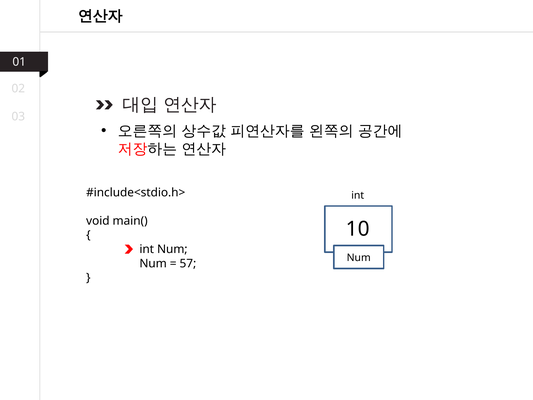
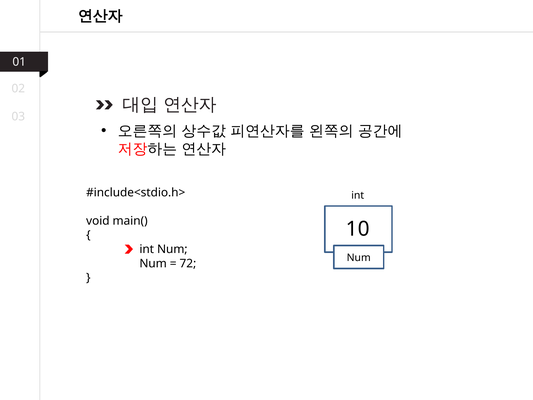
57: 57 -> 72 (188, 263)
